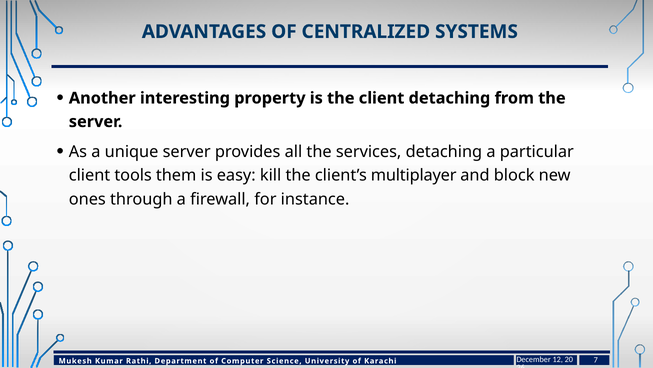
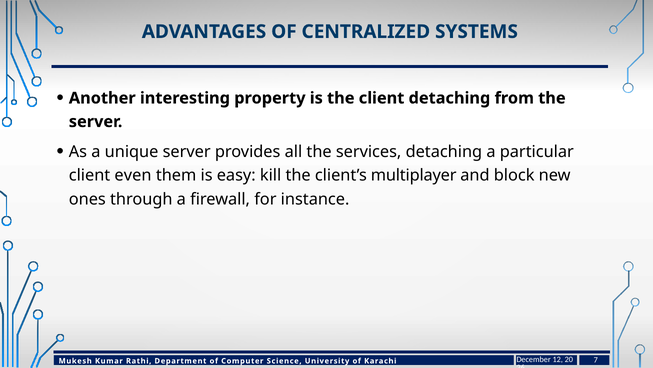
tools: tools -> even (133, 175)
